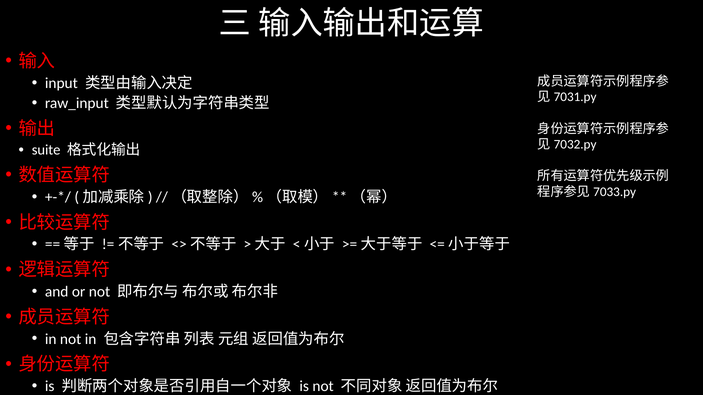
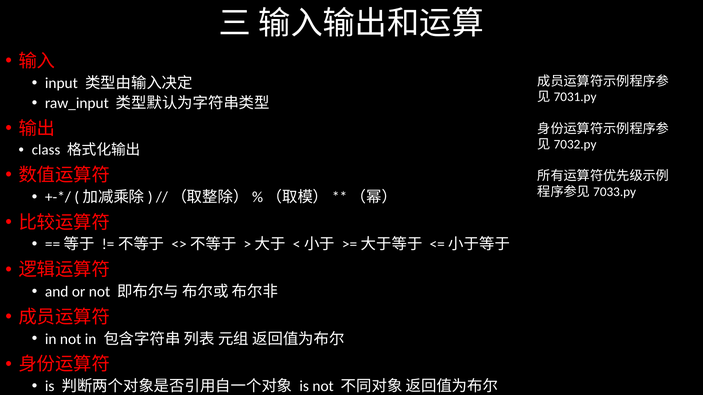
suite: suite -> class (46, 150)
